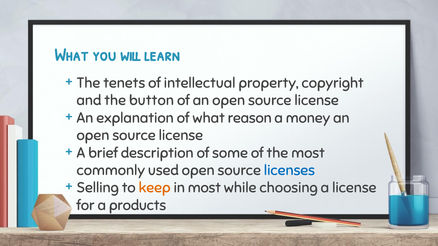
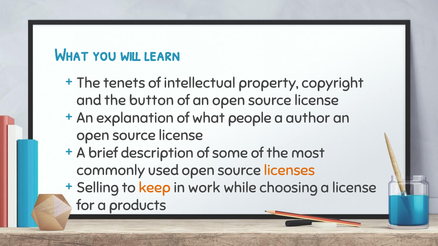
reason: reason -> people (250, 118)
money: money -> author (308, 118)
licenses colour: blue -> orange (289, 171)
in most: most -> work (204, 188)
